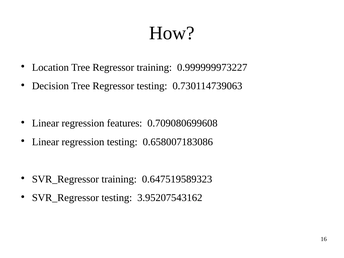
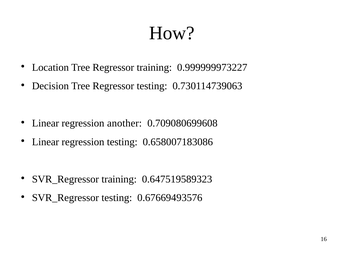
features: features -> another (124, 123)
3.95207543162: 3.95207543162 -> 0.67669493576 (170, 198)
